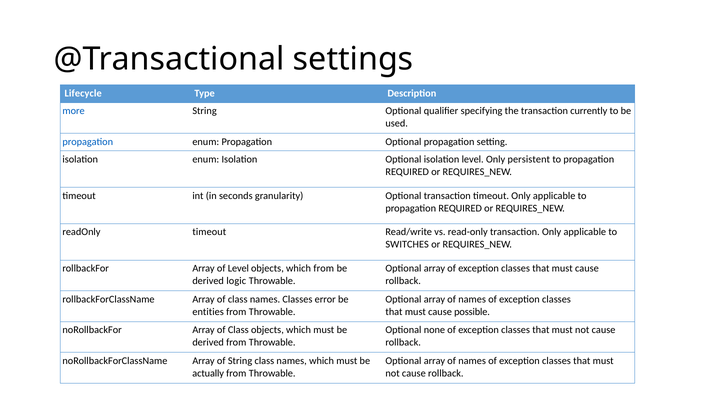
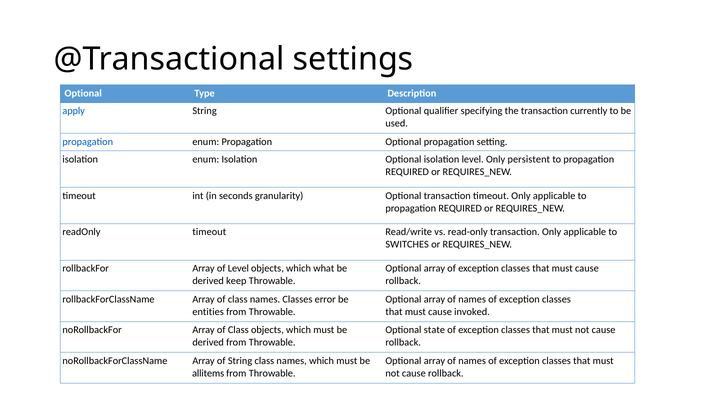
Lifecycle: Lifecycle -> Optional (83, 93)
more: more -> apply (74, 111)
which from: from -> what (324, 268)
logic: logic -> keep (236, 281)
possible: possible -> invoked (472, 312)
none: none -> state (434, 330)
actually: actually -> allitems (208, 373)
